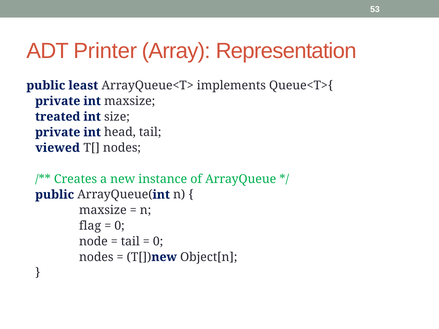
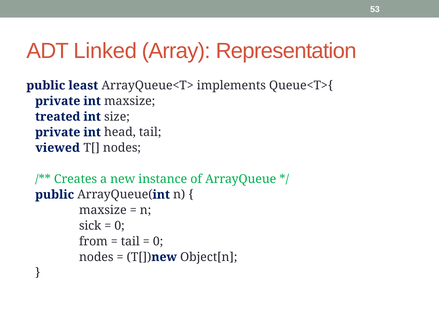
Printer: Printer -> Linked (105, 51)
flag: flag -> sick (90, 226)
node: node -> from (93, 242)
